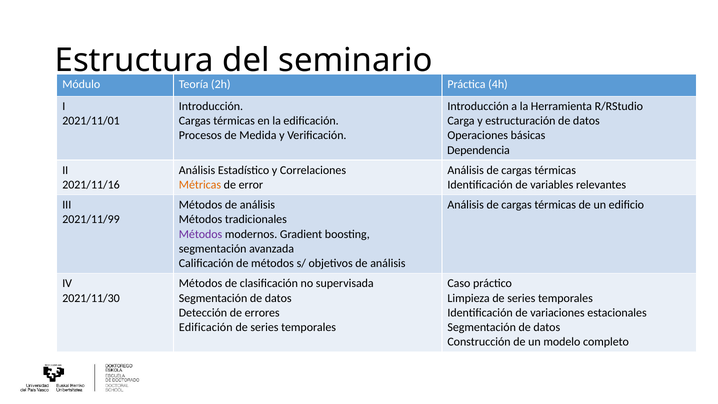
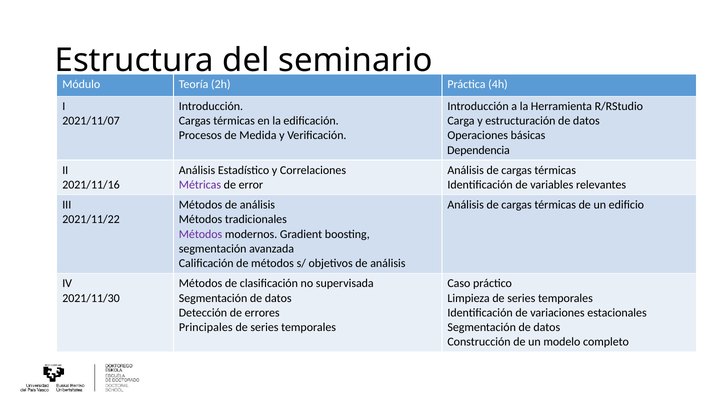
2021/11/01: 2021/11/01 -> 2021/11/07 (91, 121)
Métricas colour: orange -> purple (200, 185)
2021/11/99: 2021/11/99 -> 2021/11/22 (91, 219)
Edificación: Edificación -> Principales (206, 327)
